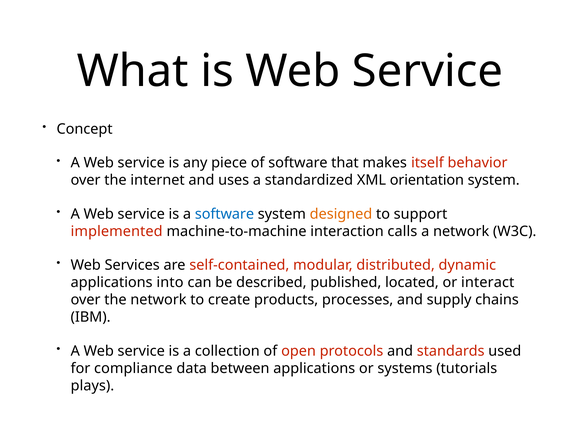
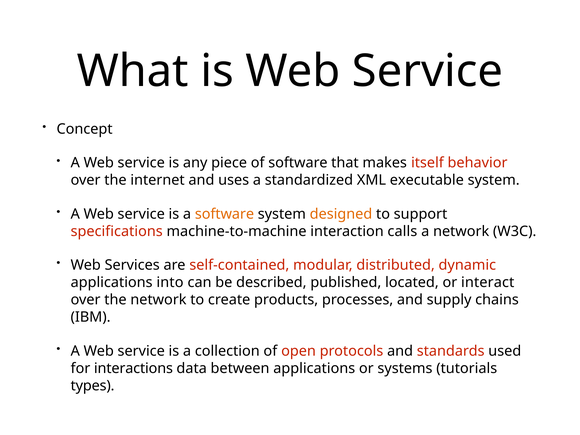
orientation: orientation -> executable (427, 180)
software colour: blue -> orange (224, 214)
implemented: implemented -> specifications (117, 231)
compliance: compliance -> interactions (133, 368)
plays: plays -> types (93, 386)
